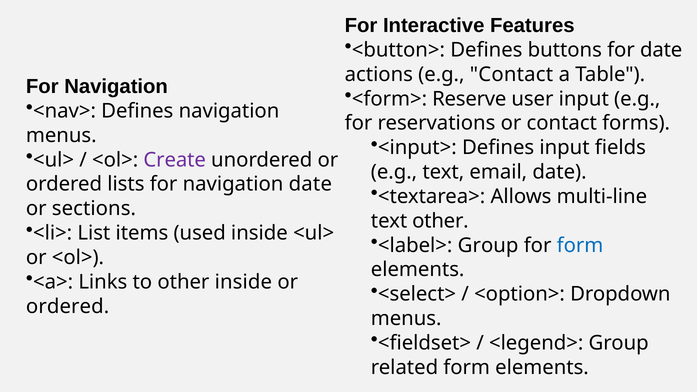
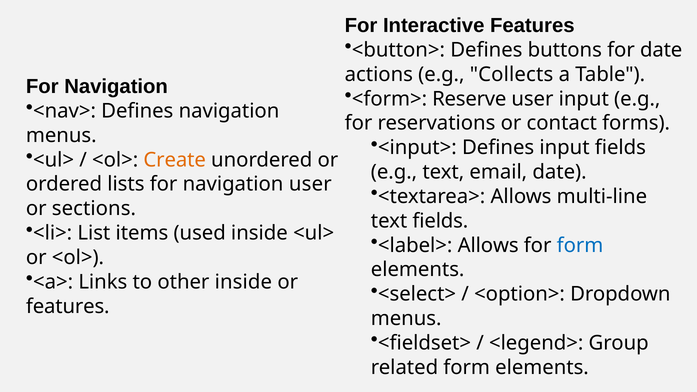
e.g Contact: Contact -> Collects (512, 74)
Create colour: purple -> orange (175, 160)
navigation date: date -> user (310, 184)
text other: other -> fields (440, 221)
<label> Group: Group -> Allows (488, 245)
ordered: ordered -> features (68, 306)
